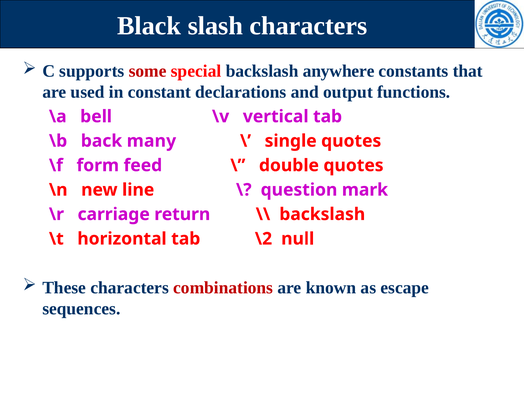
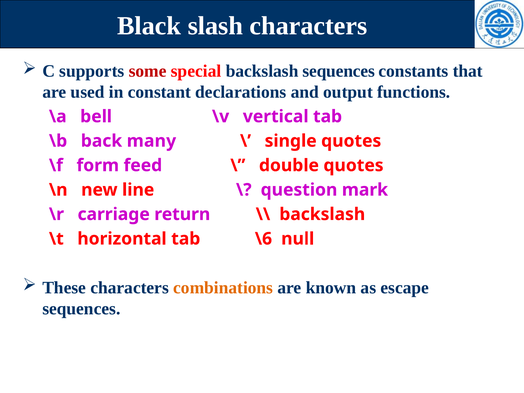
backslash anywhere: anywhere -> sequences (339, 71)
\2: \2 -> \6 (263, 239)
combinations colour: red -> orange (223, 288)
